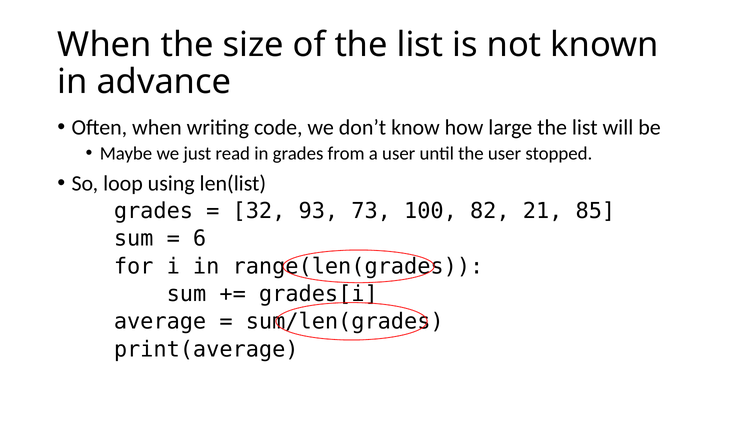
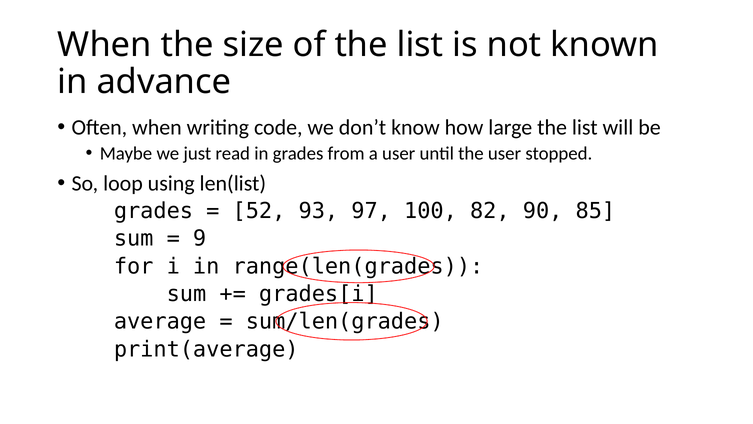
32: 32 -> 52 (259, 211)
73: 73 -> 97 (371, 211)
21: 21 -> 90 (543, 211)
6: 6 -> 9 (200, 238)
